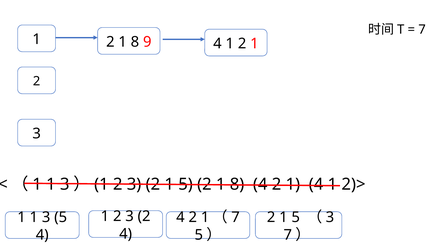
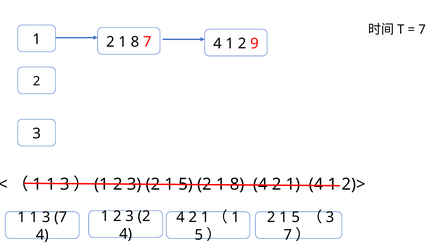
8 9: 9 -> 7 (147, 42)
1 2 1: 1 -> 9 (254, 44)
1 3 5: 5 -> 7 (61, 217)
7: 7 -> 1 (236, 217)
